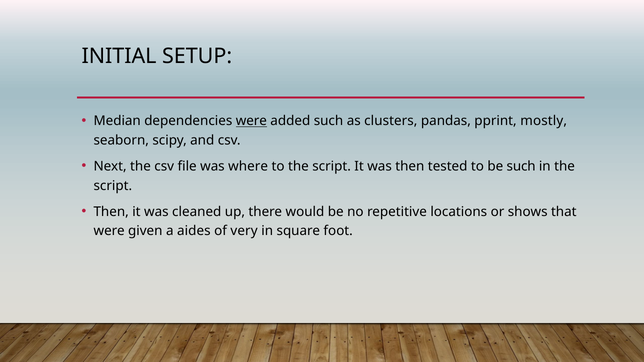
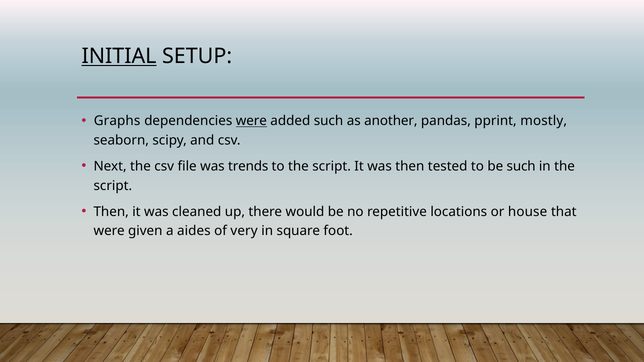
INITIAL underline: none -> present (119, 56)
Median: Median -> Graphs (117, 121)
clusters: clusters -> another (391, 121)
where: where -> trends (248, 166)
shows: shows -> house (528, 212)
